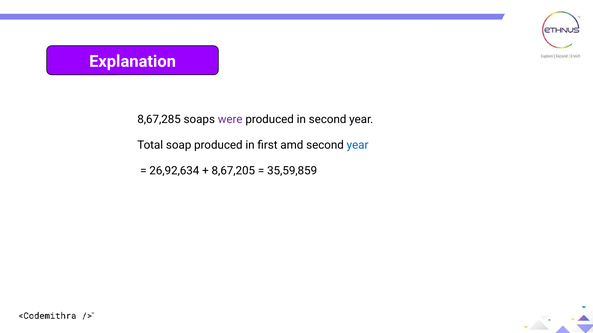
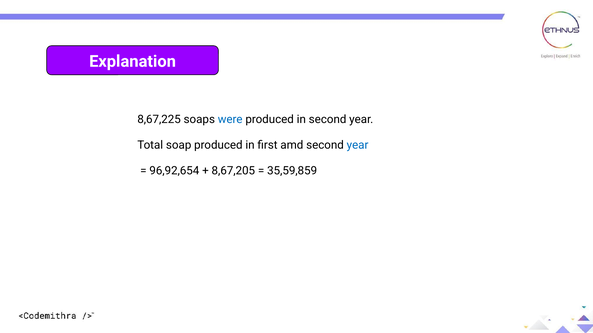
8,67,285: 8,67,285 -> 8,67,225 (159, 120)
were colour: purple -> blue (230, 120)
26,92,634: 26,92,634 -> 96,92,654 (174, 171)
